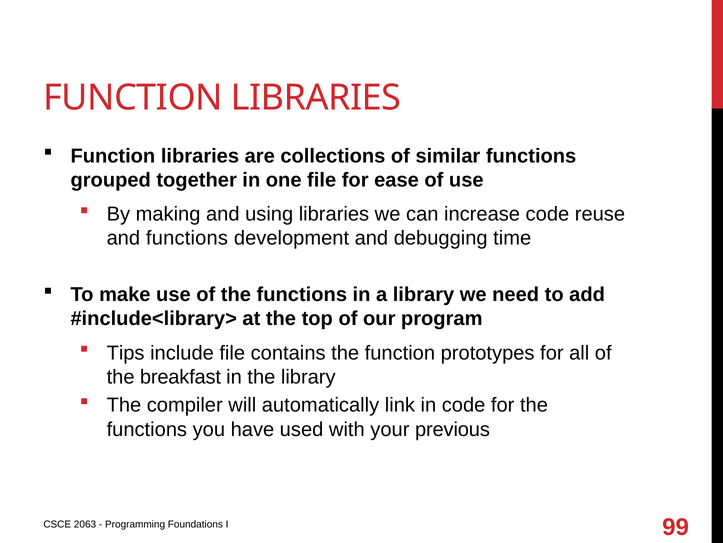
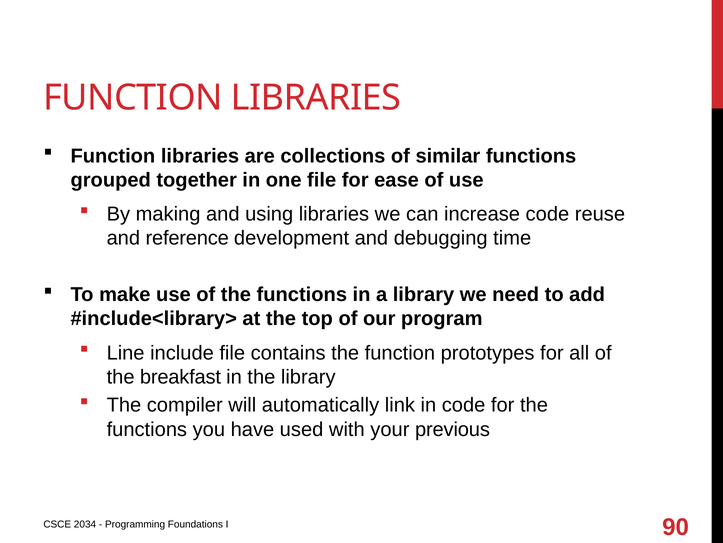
and functions: functions -> reference (187, 238)
Tips: Tips -> Line (126, 353)
2063: 2063 -> 2034 (85, 524)
99: 99 -> 90 (676, 526)
